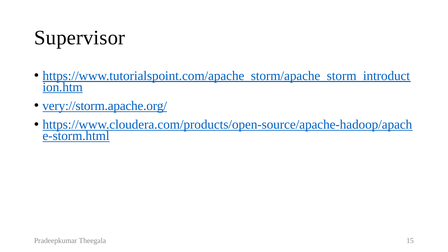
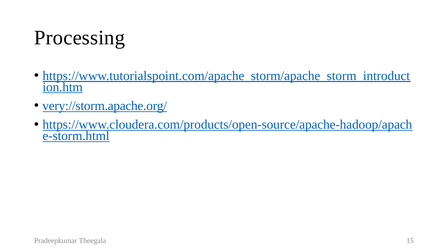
Supervisor: Supervisor -> Processing (80, 38)
